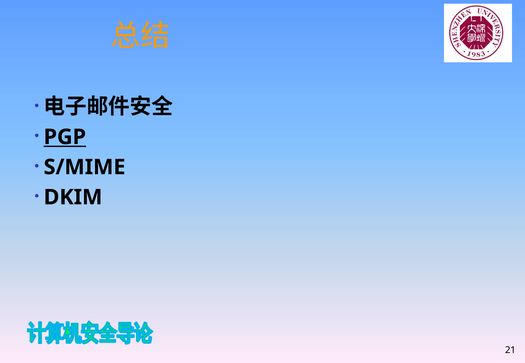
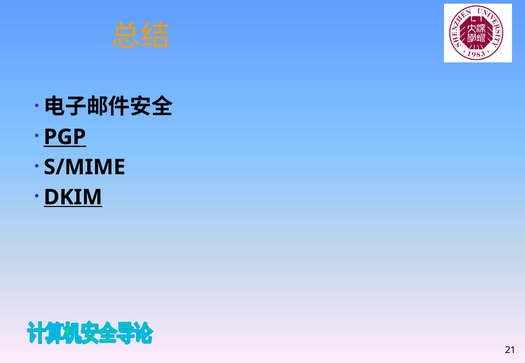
DKIM underline: none -> present (73, 197)
